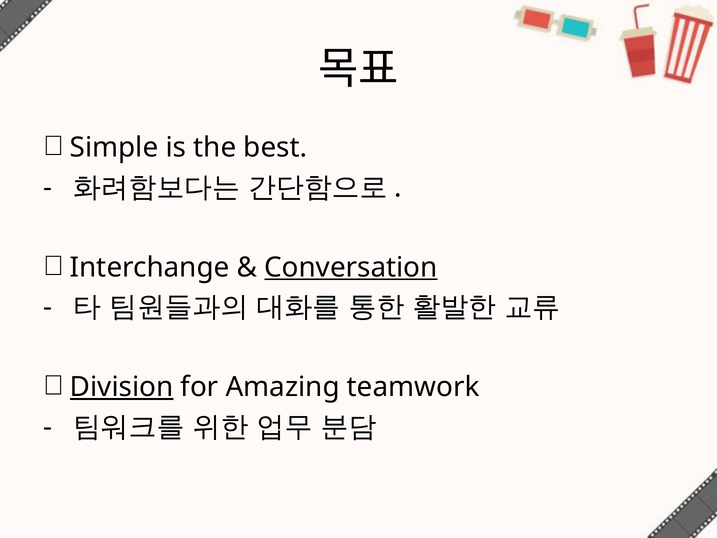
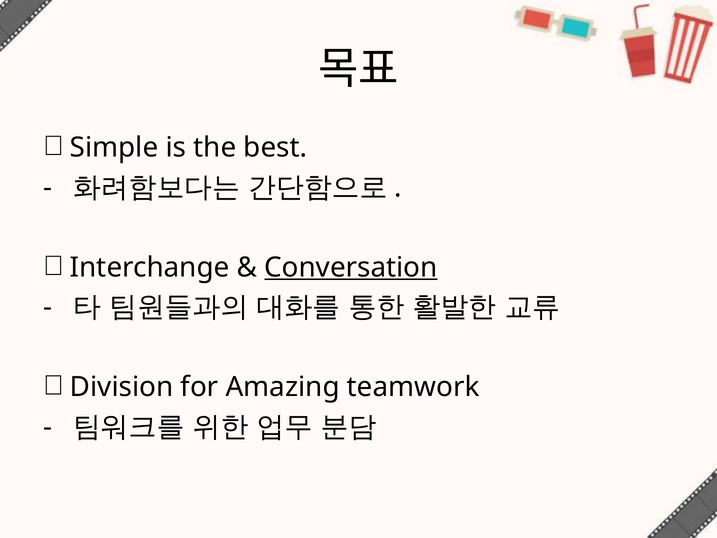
Division underline: present -> none (122, 387)
